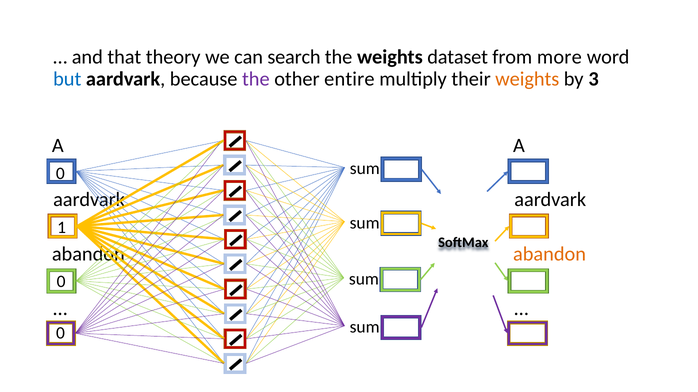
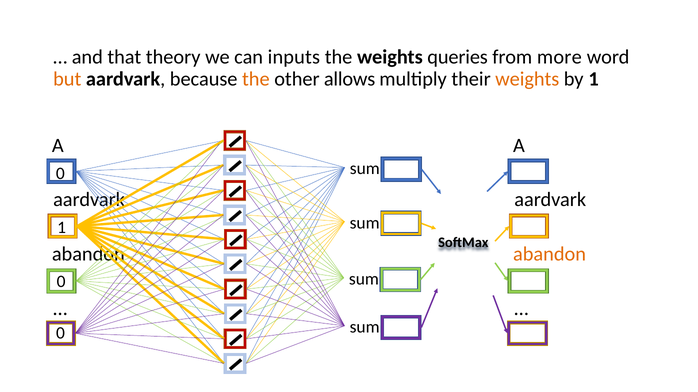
search: search -> inputs (294, 57)
dataset: dataset -> queries (458, 57)
but colour: blue -> orange (67, 79)
the colour: purple -> orange (256, 79)
entire: entire -> allows (350, 79)
by 3: 3 -> 1 (594, 79)
